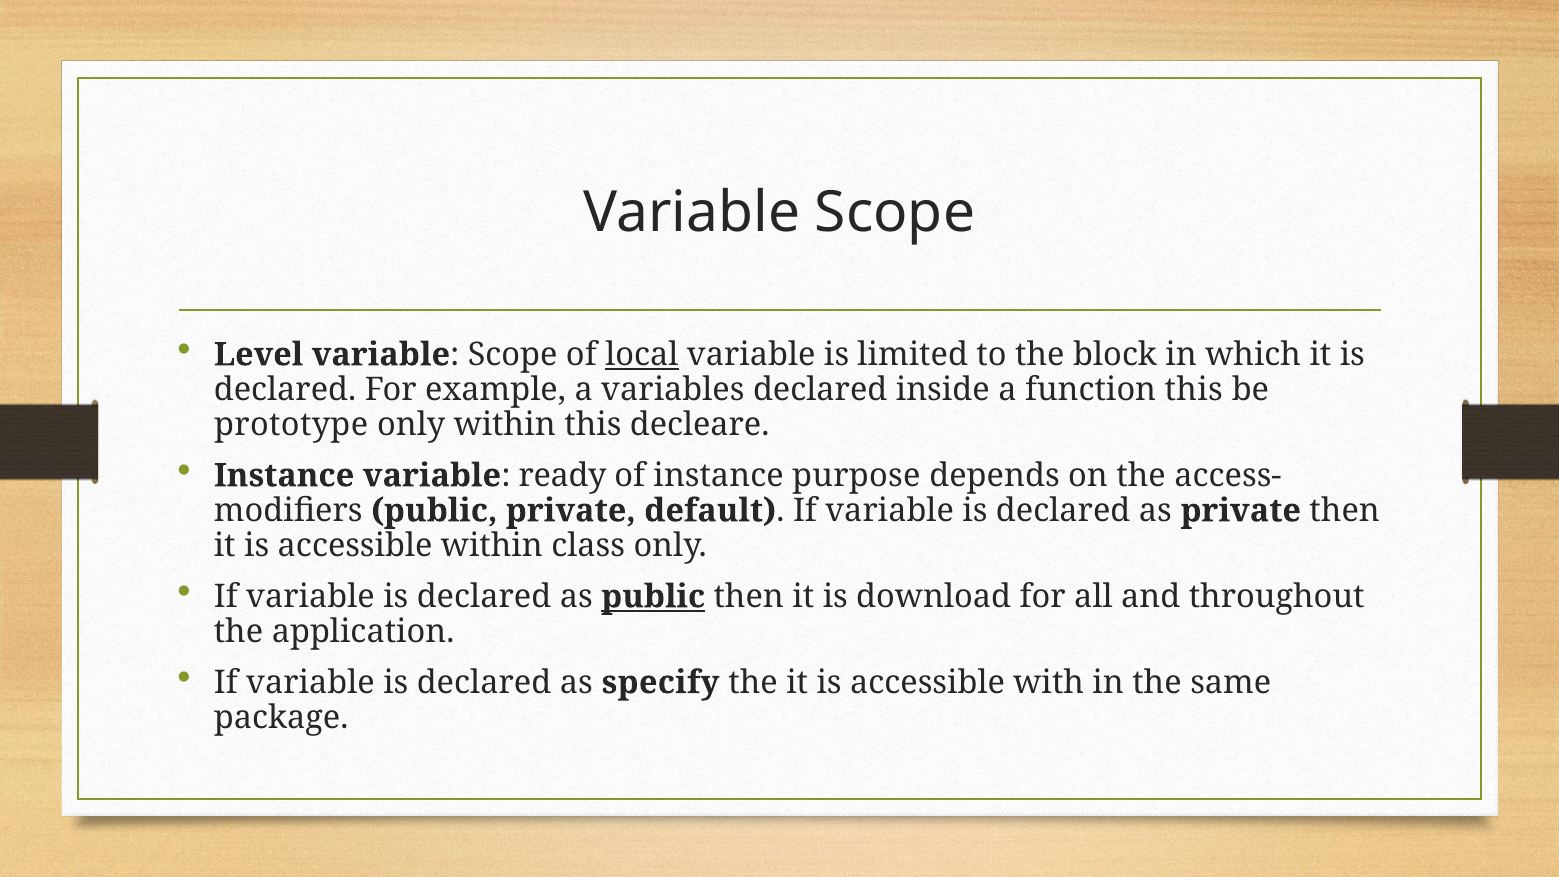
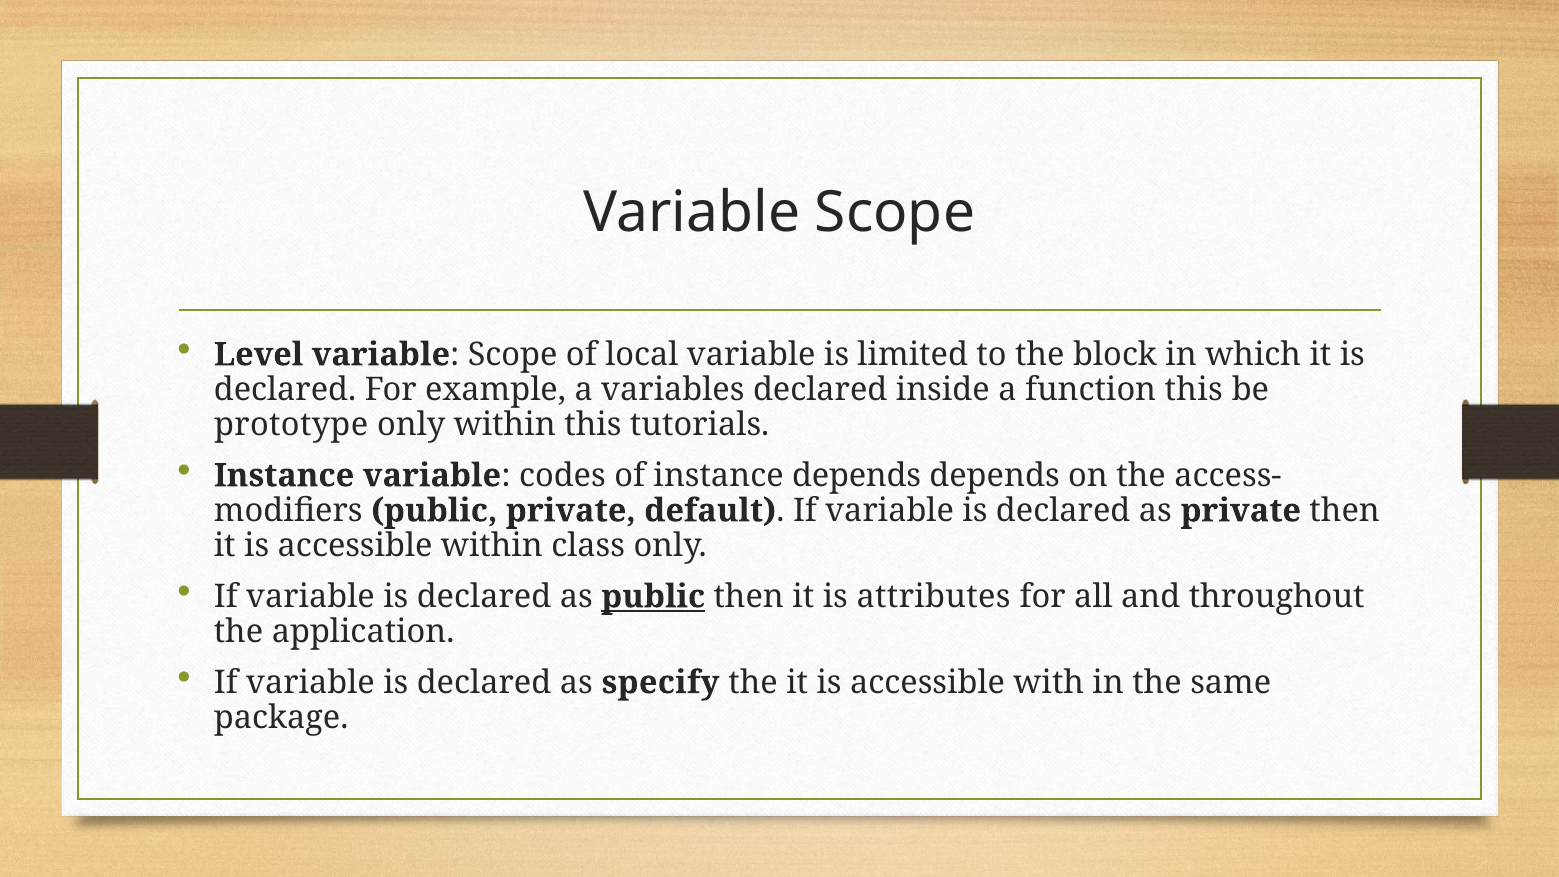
local underline: present -> none (642, 355)
decleare: decleare -> tutorials (700, 425)
ready: ready -> codes (562, 476)
instance purpose: purpose -> depends (857, 476)
download: download -> attributes (934, 597)
